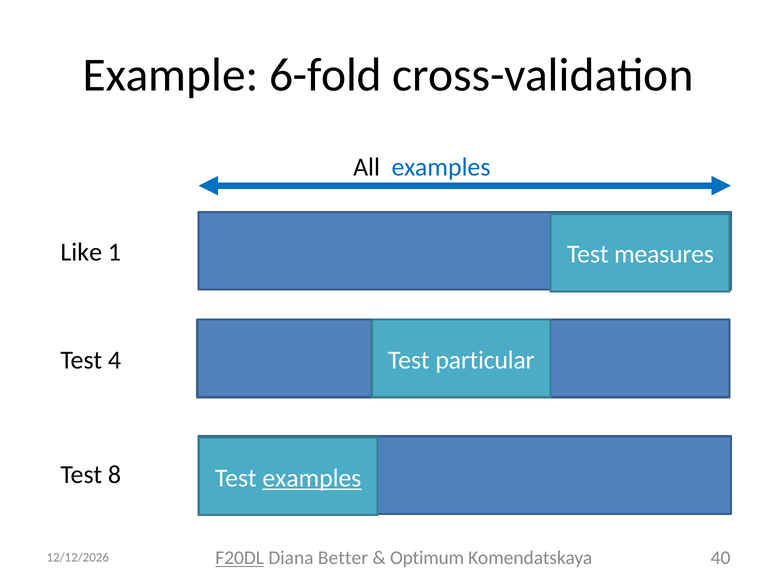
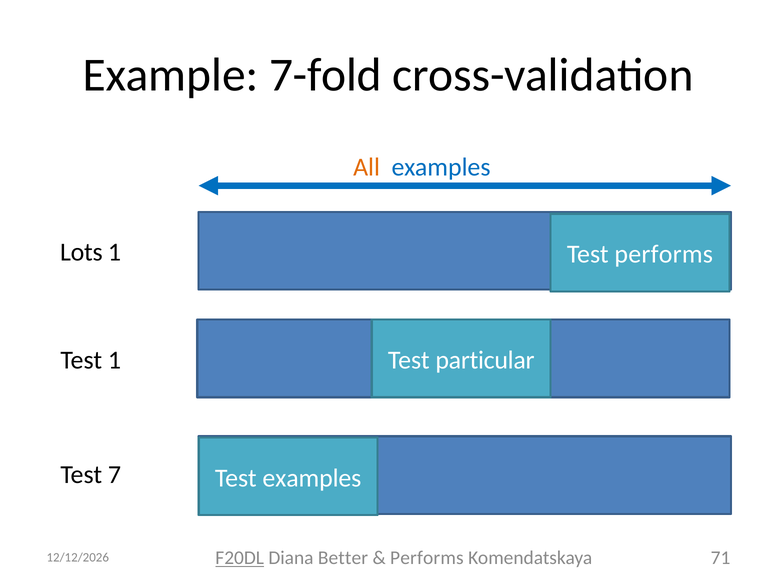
6-fold: 6-fold -> 7-fold (325, 75)
All colour: black -> orange (367, 167)
Like: Like -> Lots (81, 252)
Test measures: measures -> performs (664, 254)
Test 4: 4 -> 1 (114, 360)
8: 8 -> 7 (114, 475)
examples underline: present -> none (312, 478)
Optimum: Optimum -> Performs (427, 558)
40: 40 -> 71 (721, 558)
